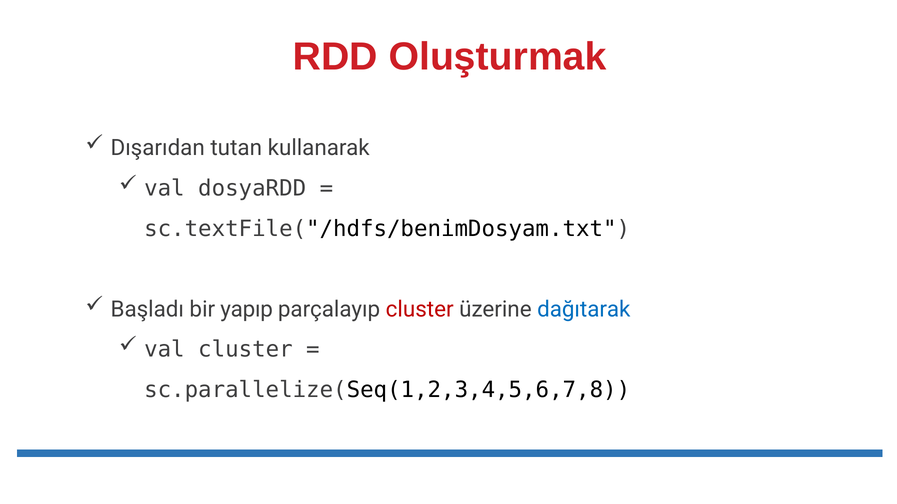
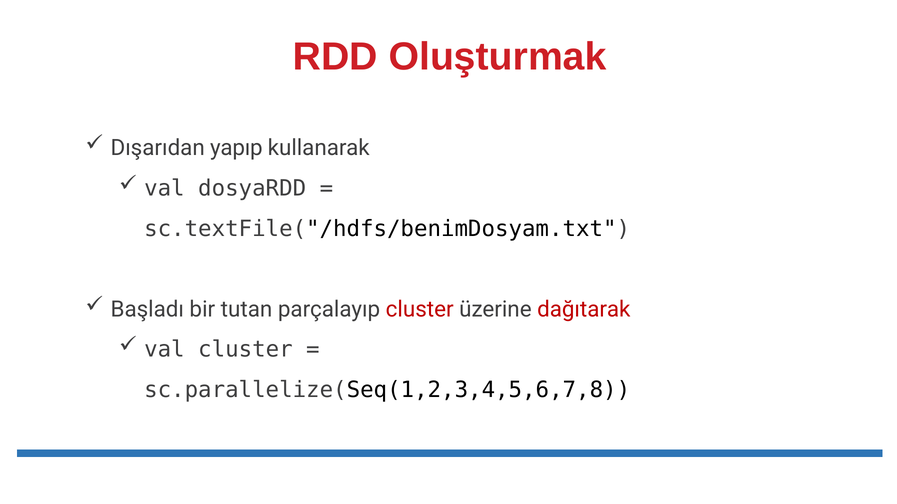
tutan: tutan -> yapıp (236, 148)
yapıp: yapıp -> tutan (247, 310)
dağıtarak colour: blue -> red (584, 310)
